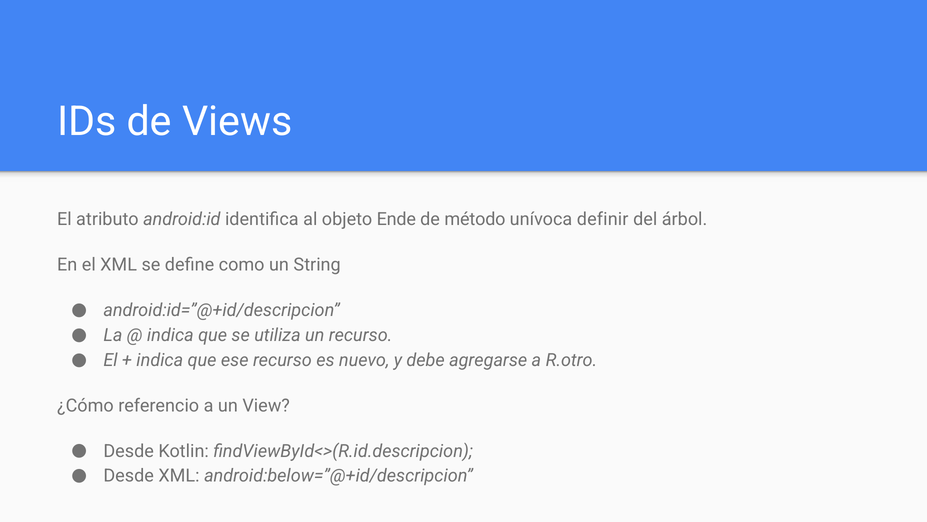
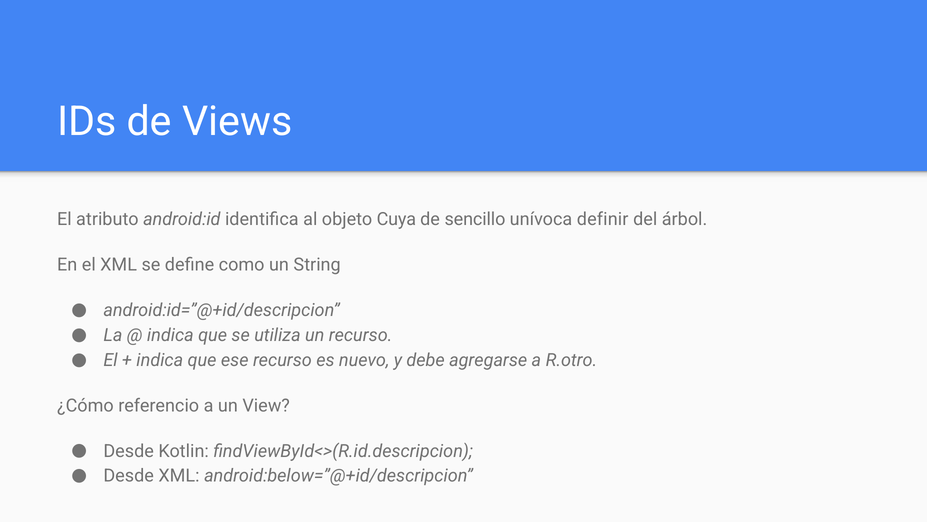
Ende: Ende -> Cuya (396, 219)
método: método -> sencillo (475, 219)
